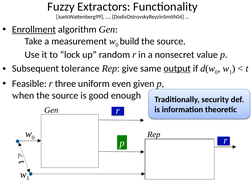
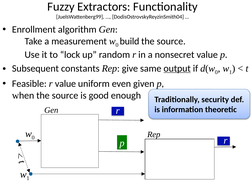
Enrollment underline: present -> none (34, 30)
tolerance: tolerance -> constants (80, 68)
r three: three -> value (65, 84)
